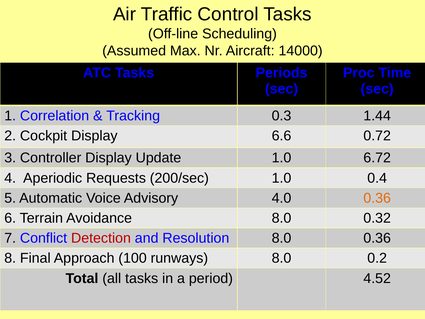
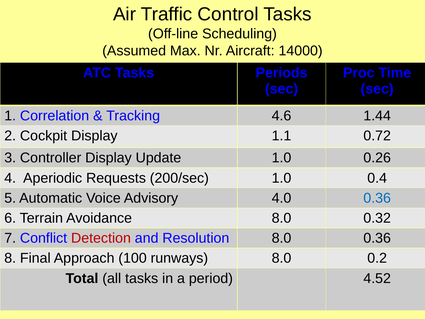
0.3: 0.3 -> 4.6 (282, 116)
6.6: 6.6 -> 1.1 (282, 136)
6.72: 6.72 -> 0.26 (377, 158)
0.36 colour: orange -> blue (377, 198)
